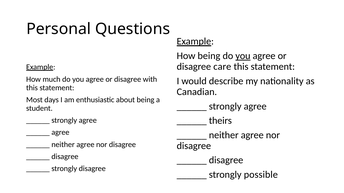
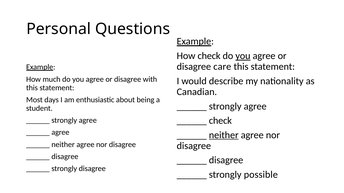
How being: being -> check (209, 56)
theirs: theirs -> check (220, 121)
neither underline: none -> present (224, 135)
